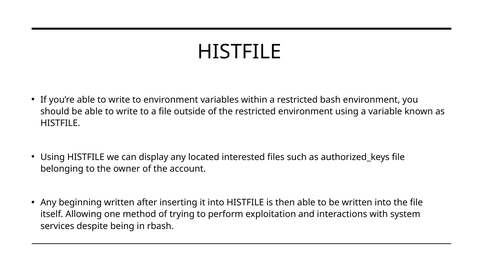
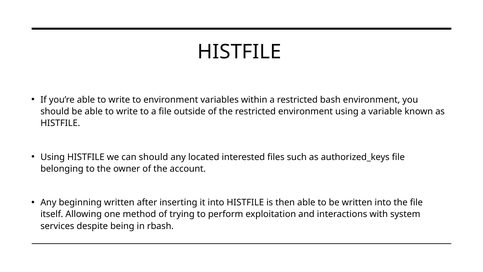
can display: display -> should (153, 157)
